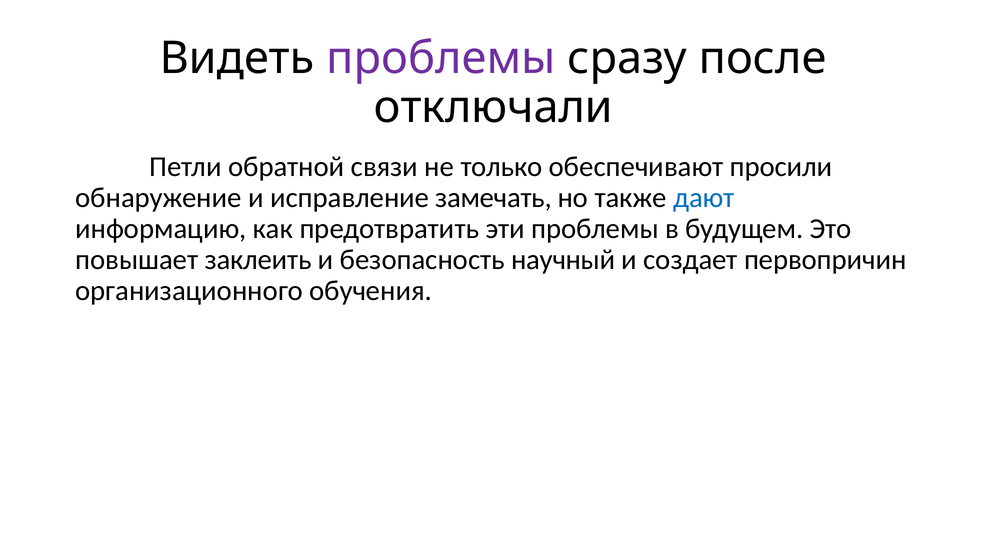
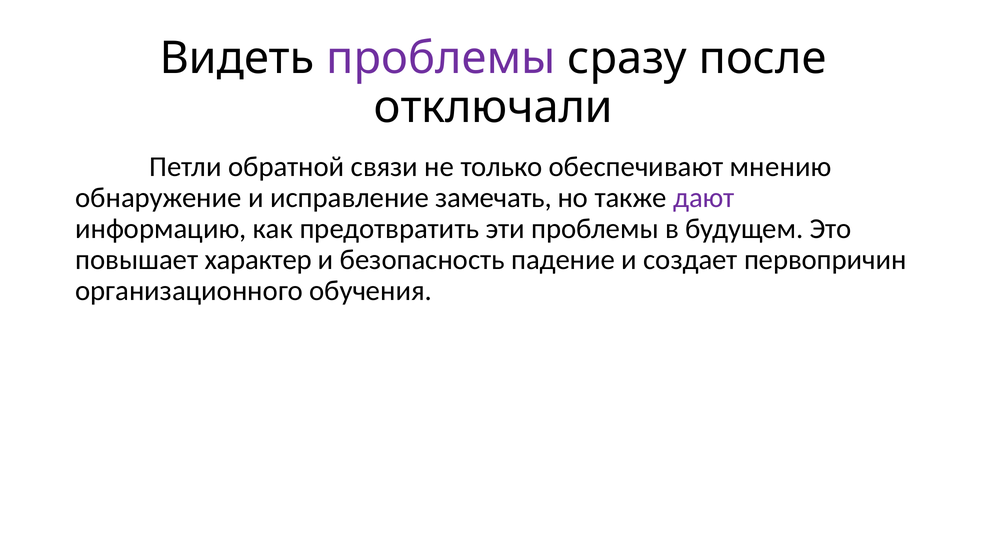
просили: просили -> мнению (781, 167)
дают colour: blue -> purple (704, 198)
заклеить: заклеить -> характер (258, 260)
научный: научный -> падение (563, 260)
